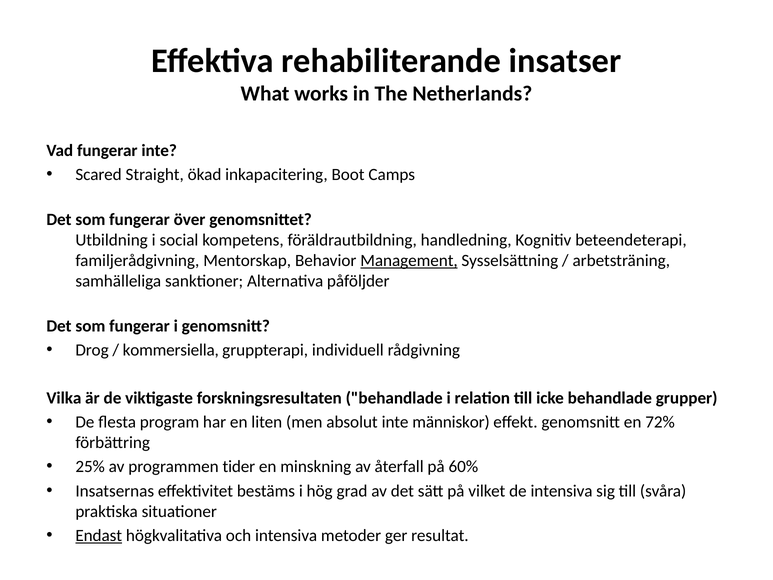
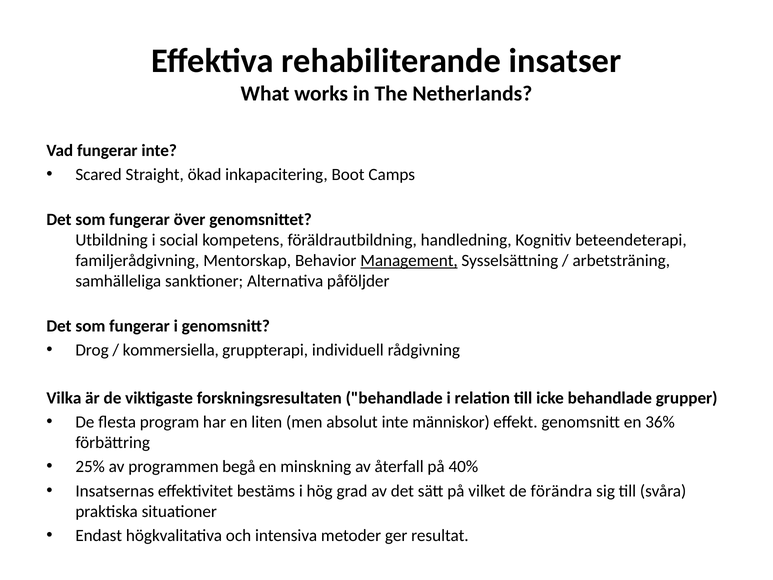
72%: 72% -> 36% (660, 422)
tider: tider -> begå (239, 467)
60%: 60% -> 40% (463, 467)
de intensiva: intensiva -> förändra (561, 491)
Endast underline: present -> none (99, 535)
